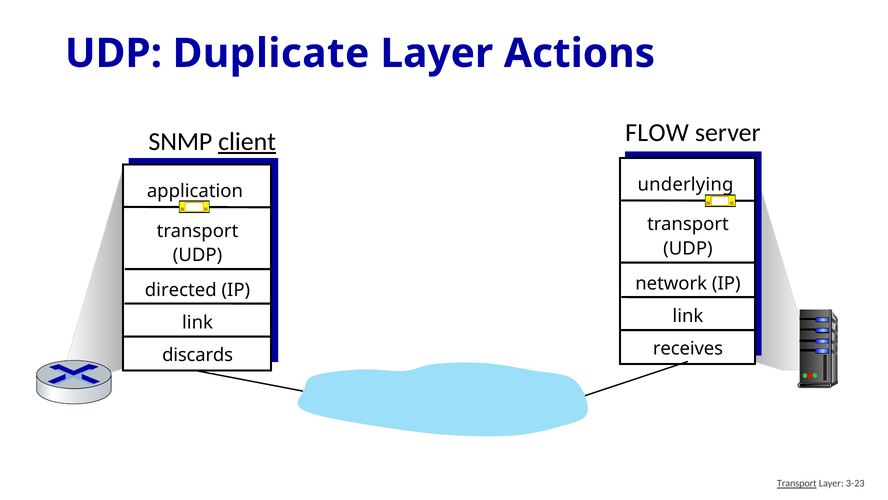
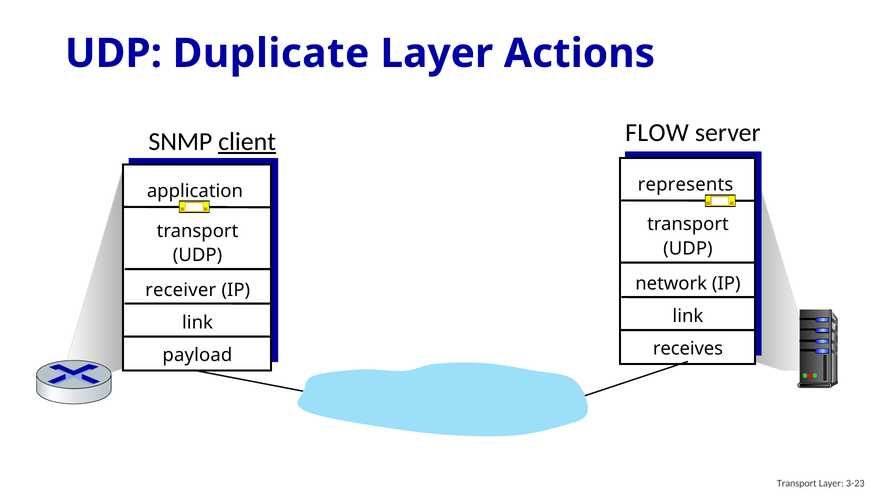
underlying: underlying -> represents (685, 184)
directed: directed -> receiver (181, 290)
discards: discards -> payload (197, 355)
Transport underline: present -> none (797, 483)
